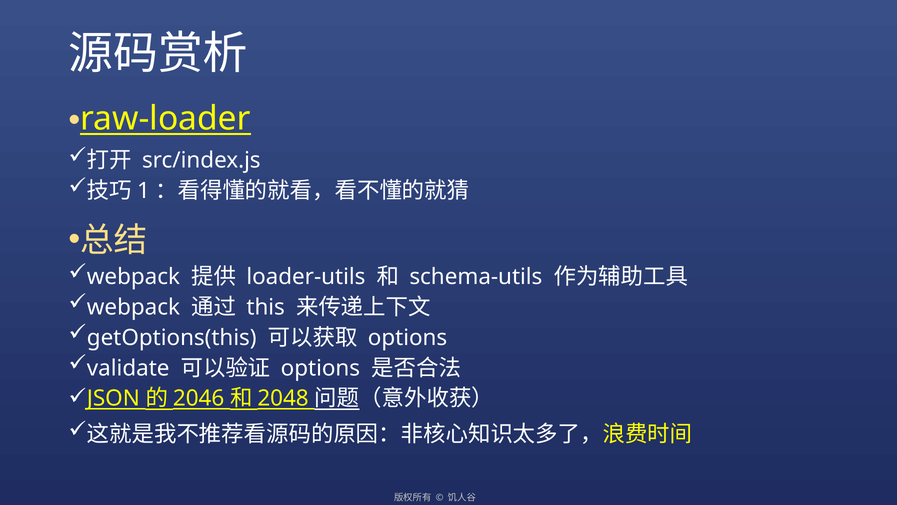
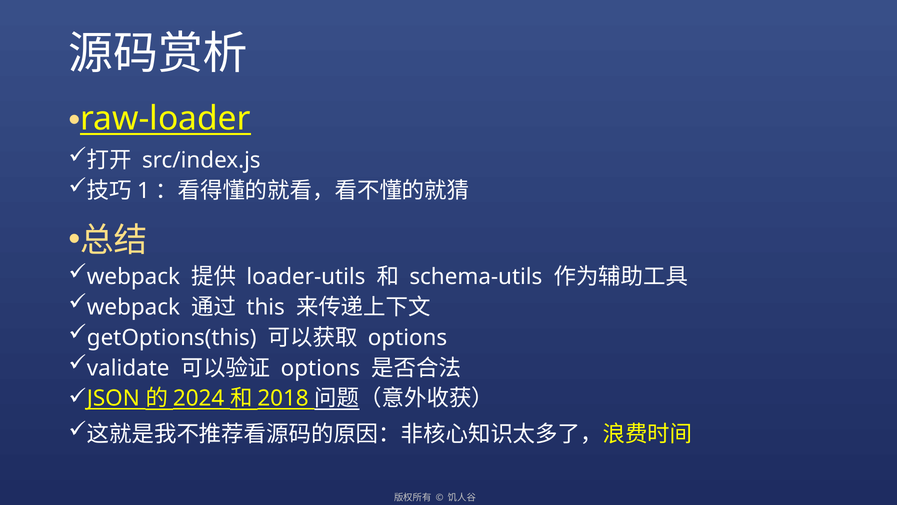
2046: 2046 -> 2024 (199, 398)
2048: 2048 -> 2018 (283, 398)
